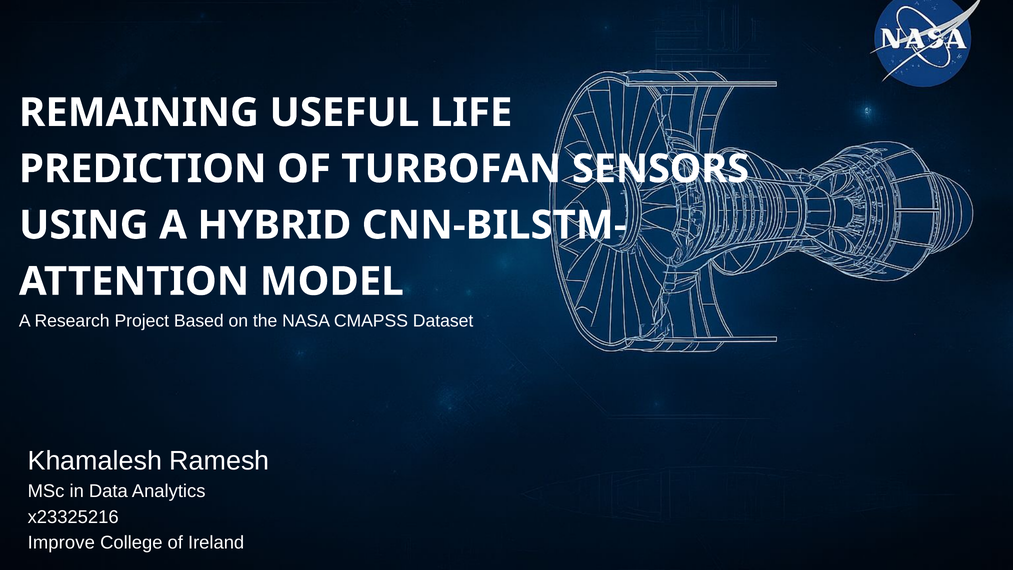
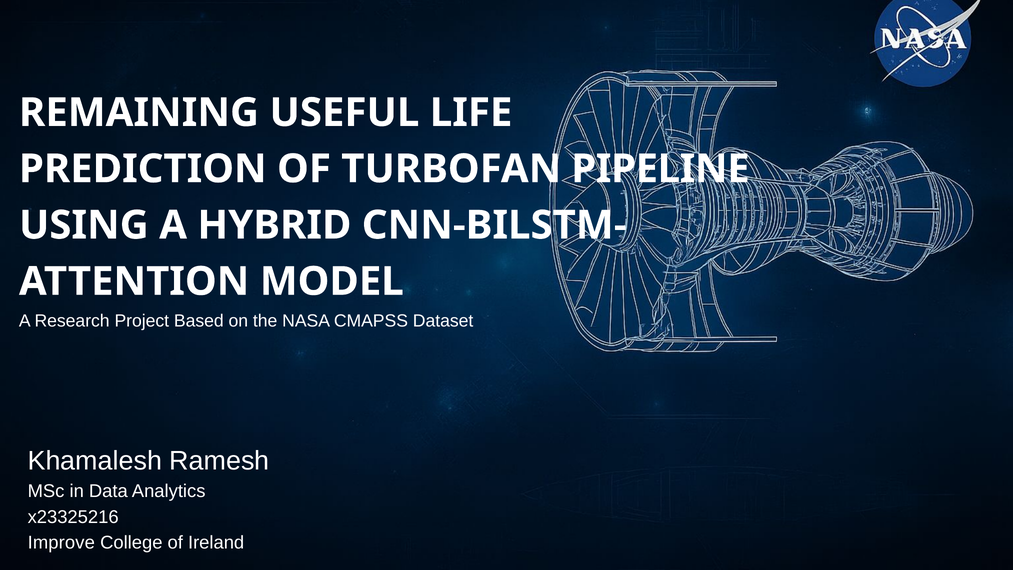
SENSORS: SENSORS -> PIPELINE (660, 169)
